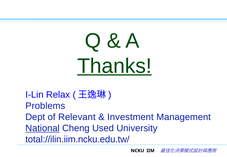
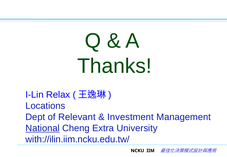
Thanks underline: present -> none (114, 66)
Problems: Problems -> Locations (45, 106)
Used: Used -> Extra (103, 128)
total://ilin.iim.ncku.edu.tw/: total://ilin.iim.ncku.edu.tw/ -> with://ilin.iim.ncku.edu.tw/ (77, 140)
